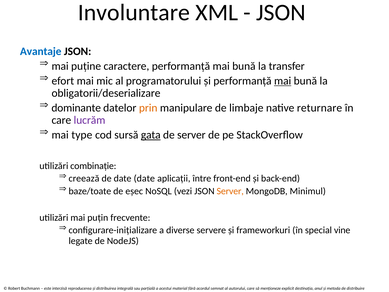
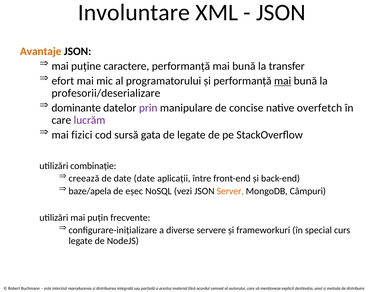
Avantaje colour: blue -> orange (41, 51)
obligatorii/deserializare: obligatorii/deserializare -> profesorii/deserializare (106, 93)
prin colour: orange -> purple (148, 108)
limbaje: limbaje -> concise (246, 108)
returnare: returnare -> overfetch (319, 108)
type: type -> fizici (82, 135)
gata underline: present -> none (151, 135)
de server: server -> legate (191, 135)
baze/toate: baze/toate -> baze/apela (90, 191)
Minimul: Minimul -> Câmpuri (308, 191)
vine: vine -> curs (342, 230)
